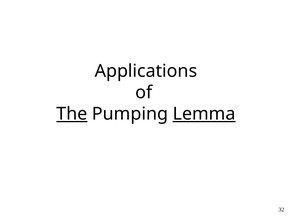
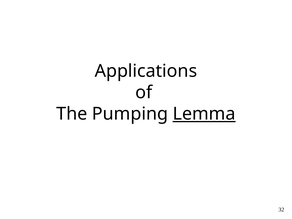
The underline: present -> none (72, 114)
